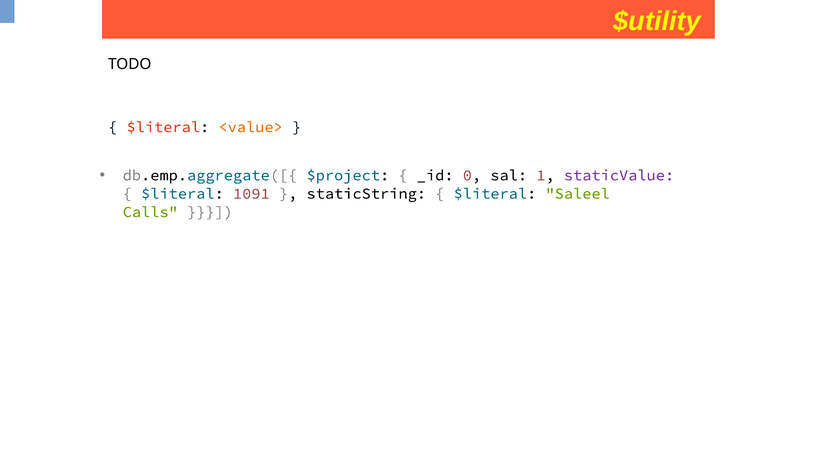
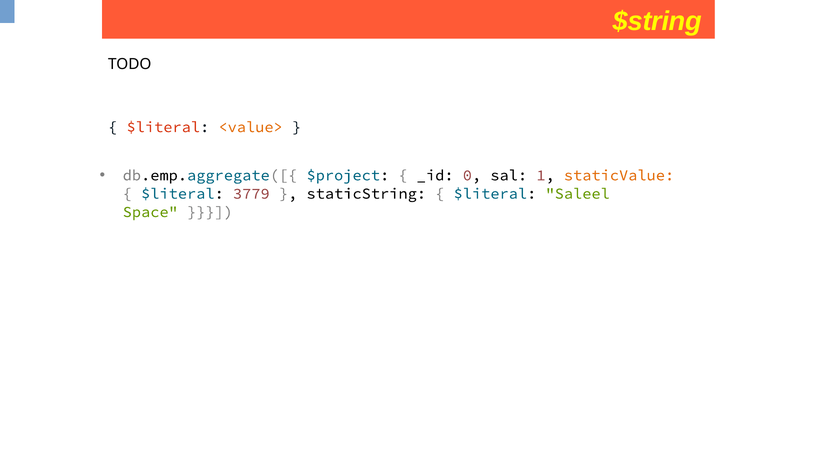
$utility: $utility -> $string (657, 21)
staticValue colour: purple -> orange (619, 175)
1091: 1091 -> 3779 (251, 194)
Calls: Calls -> Space (150, 212)
